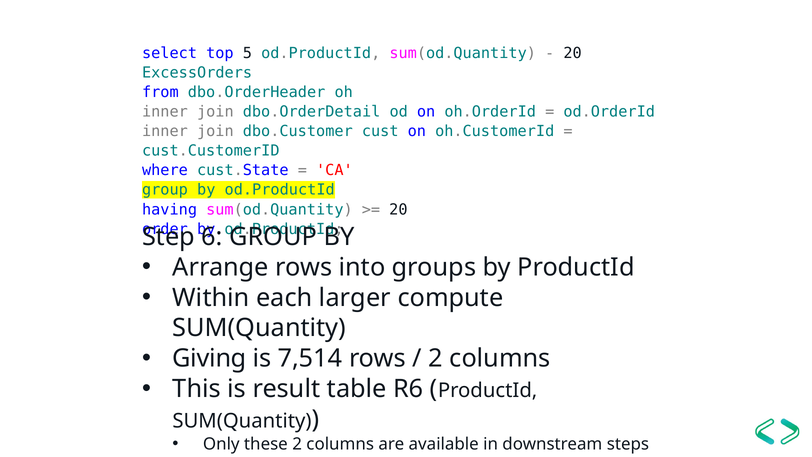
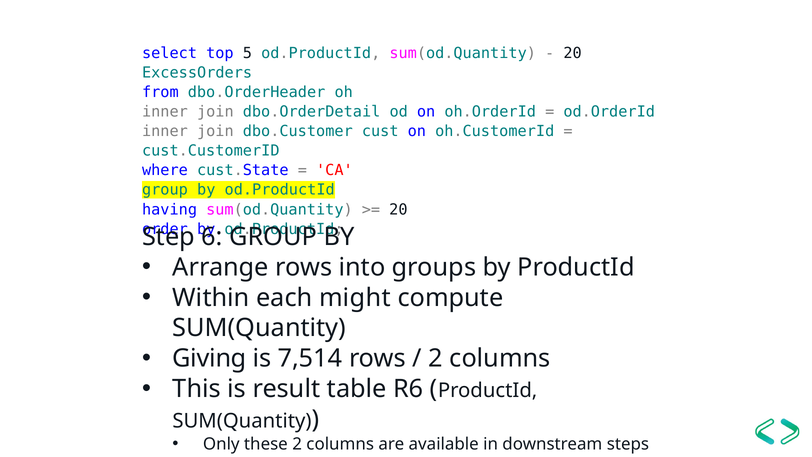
larger: larger -> might (355, 297)
